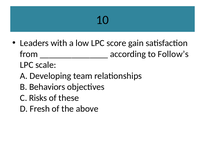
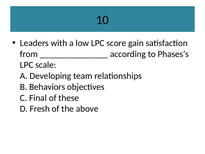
Follow’s: Follow’s -> Phases’s (173, 54)
Risks: Risks -> Final (38, 98)
